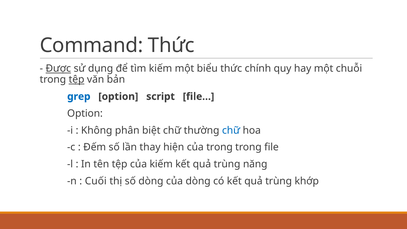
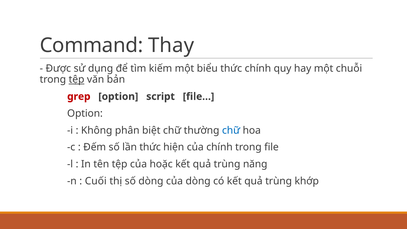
Command Thức: Thức -> Thay (171, 46)
Được underline: present -> none (58, 69)
grep colour: blue -> red (79, 96)
lần thay: thay -> thức (150, 147)
của trong: trong -> chính (220, 147)
của kiếm: kiếm -> hoặc (161, 164)
